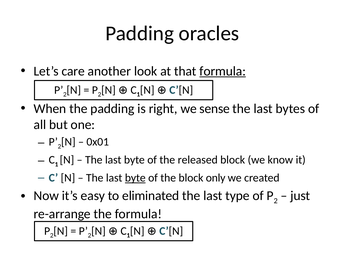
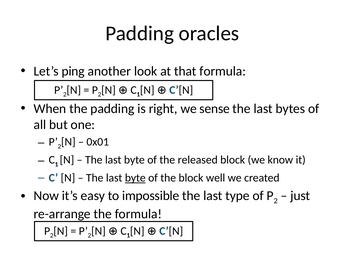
care: care -> ping (73, 71)
formula underline: present -> none (223, 71)
only: only -> well (216, 178)
eliminated: eliminated -> impossible (151, 195)
